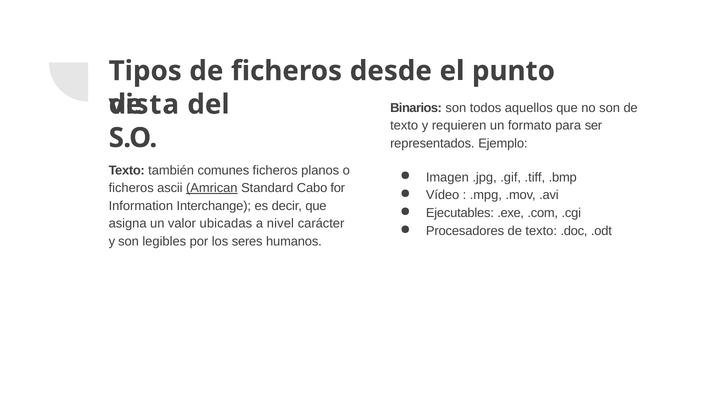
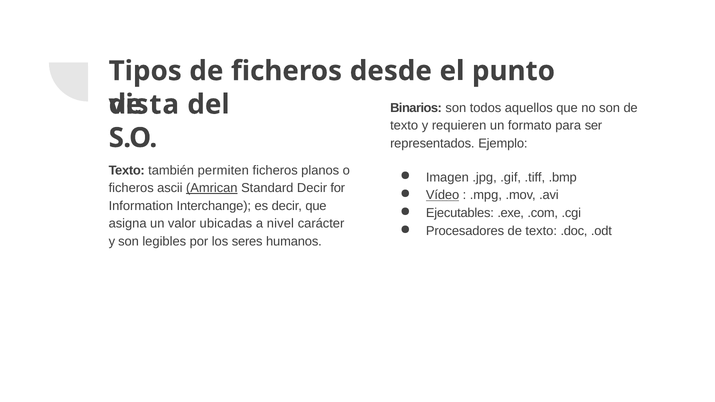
comunes: comunes -> permiten (223, 170)
Standard Cabo: Cabo -> Decir (312, 188)
Vídeo underline: none -> present (443, 195)
